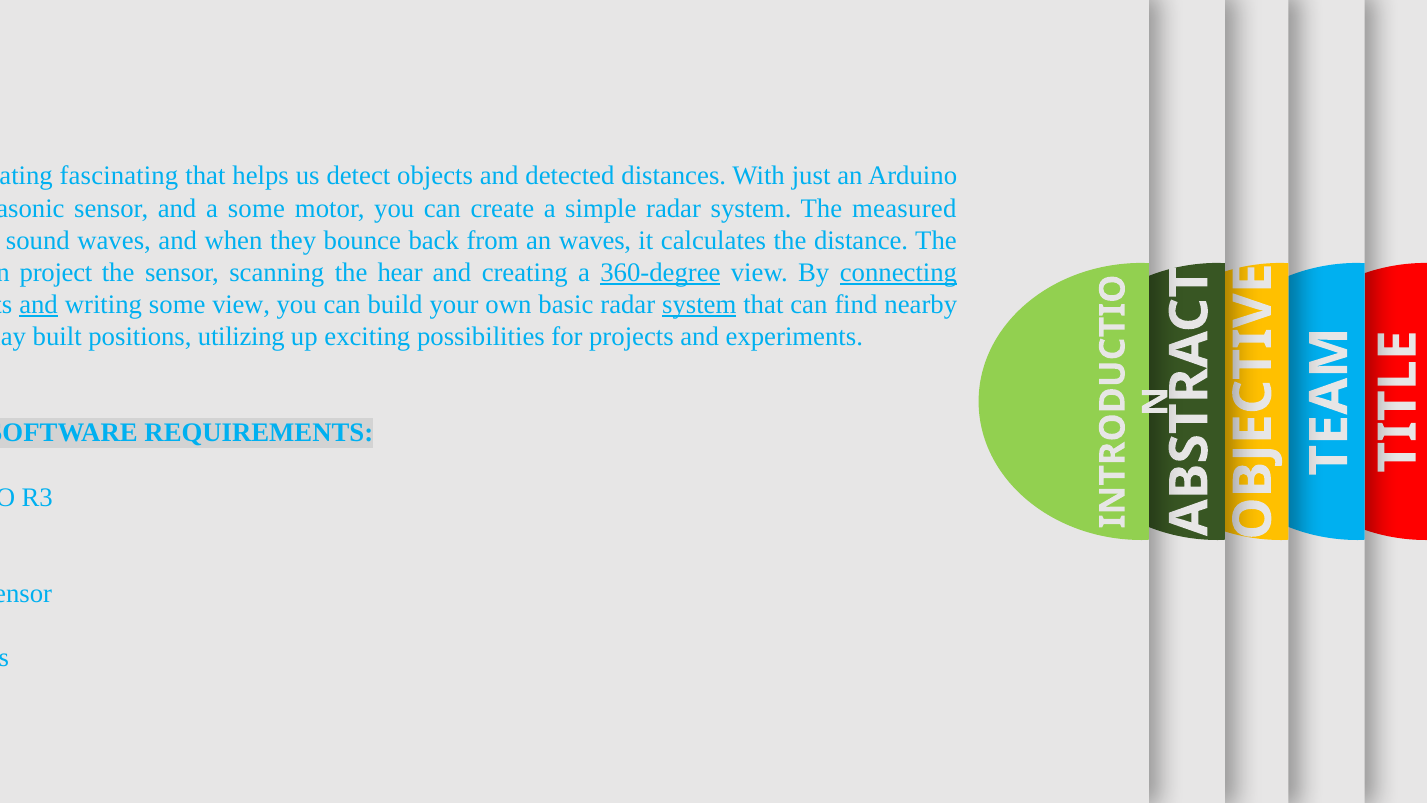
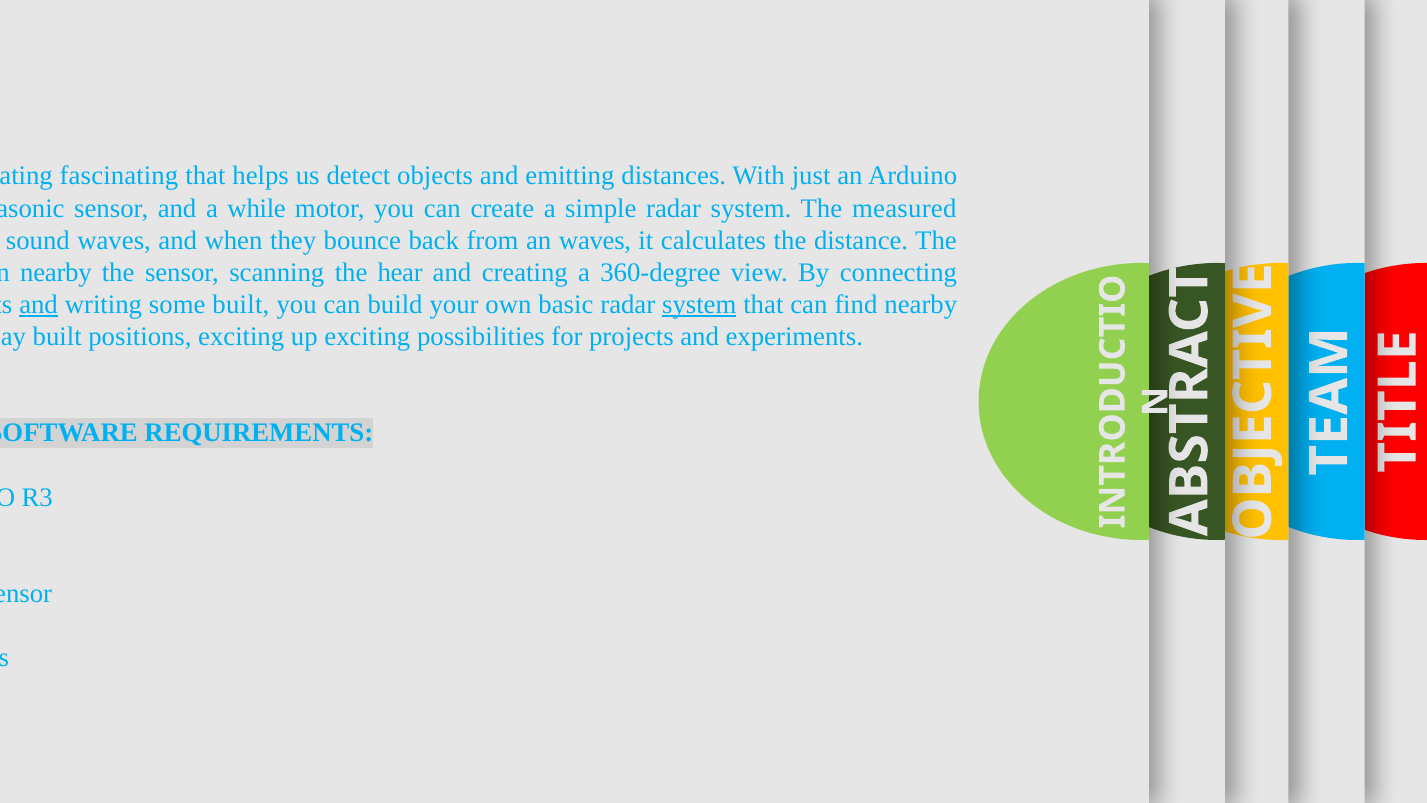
detected: detected -> emitting (570, 176)
a some: some -> while (257, 208)
project: project -> nearby (56, 272)
360-degree underline: present -> none (660, 272)
connecting underline: present -> none (898, 272)
some view: view -> built (241, 304)
positions utilizing: utilizing -> exciting (241, 337)
